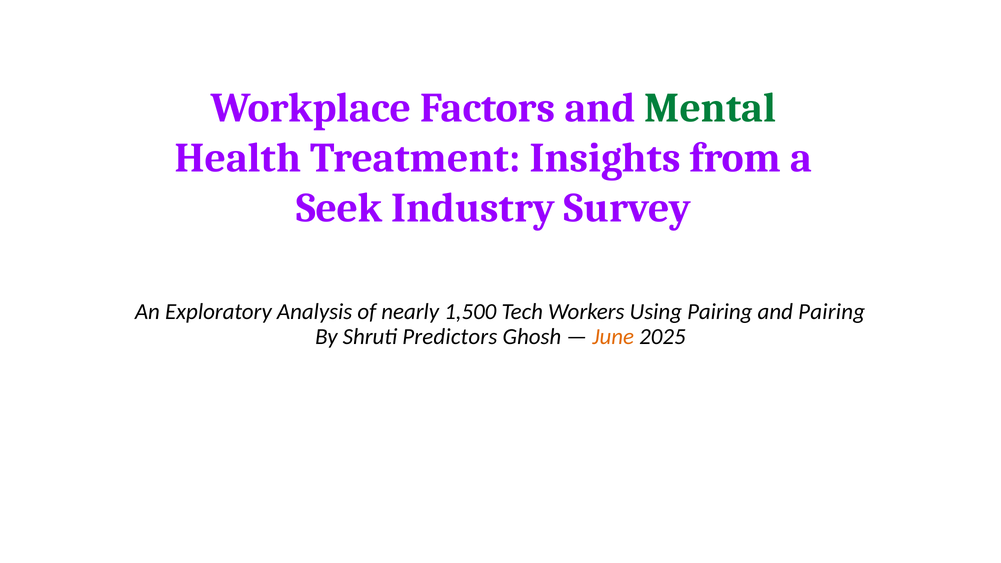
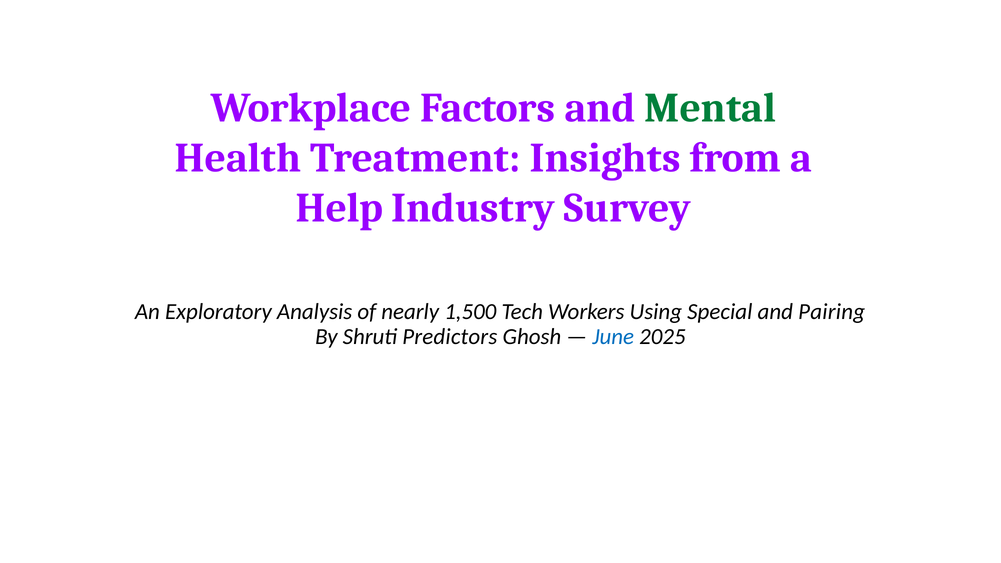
Seek: Seek -> Help (339, 208)
Using Pairing: Pairing -> Special (720, 312)
June colour: orange -> blue (613, 337)
